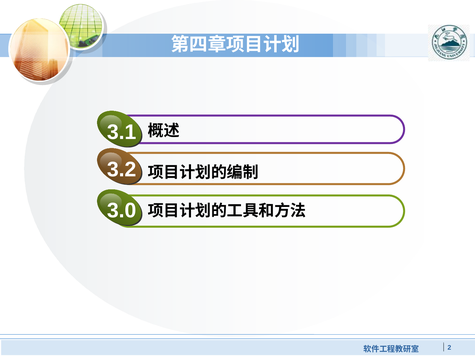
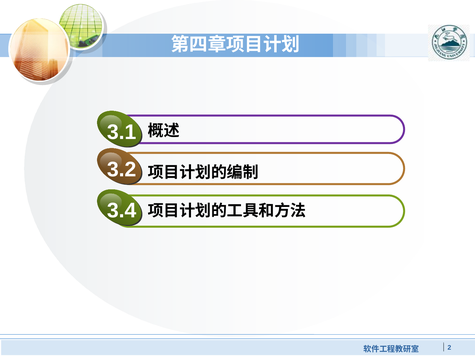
3.0: 3.0 -> 3.4 (122, 211)
